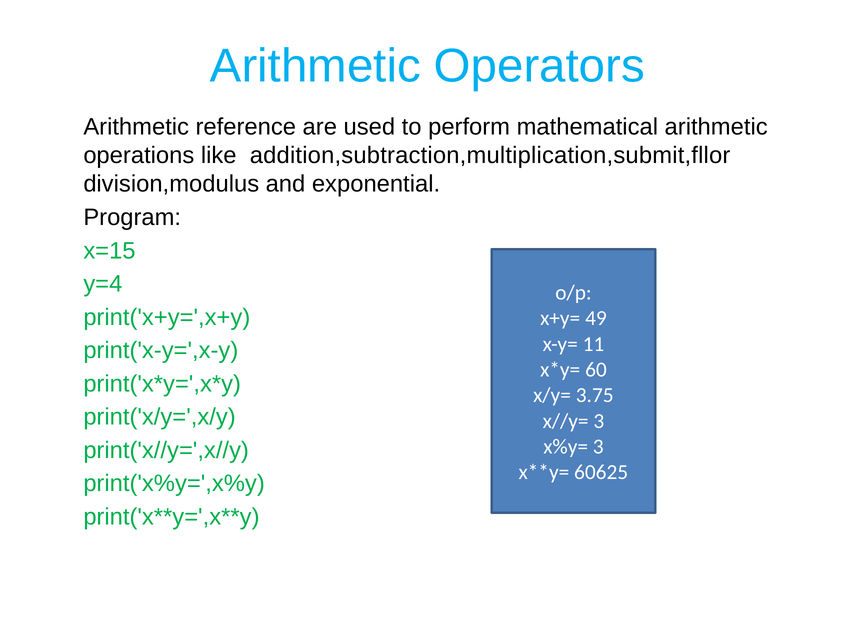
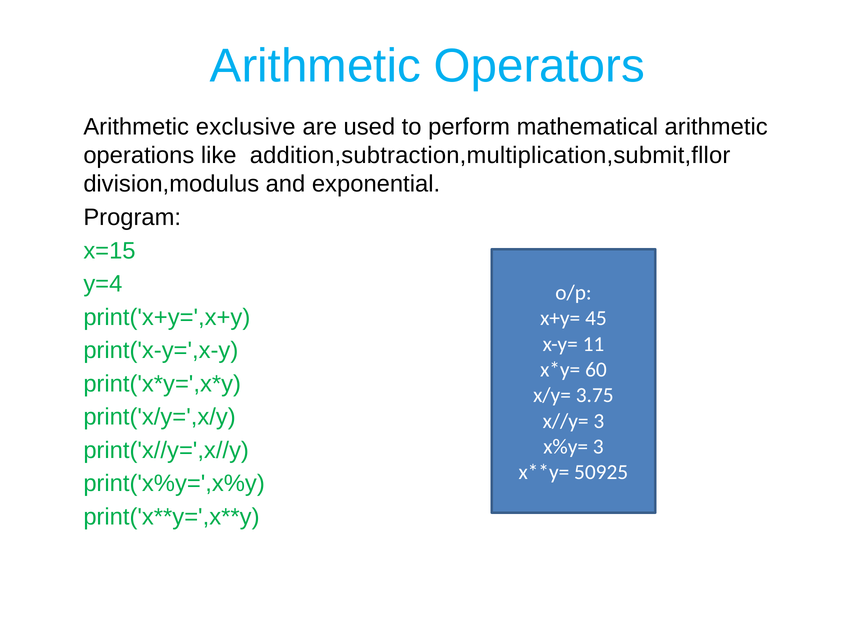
reference: reference -> exclusive (246, 127)
49: 49 -> 45 (596, 319)
60625: 60625 -> 50925 (601, 472)
